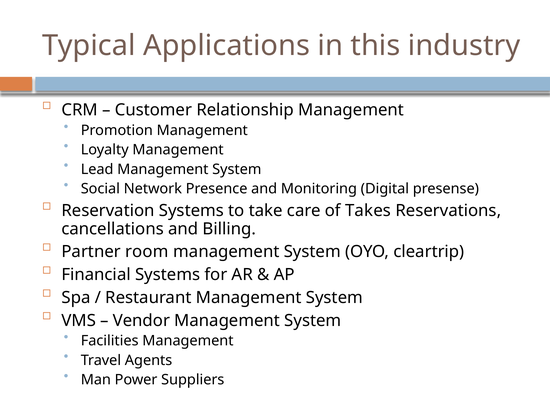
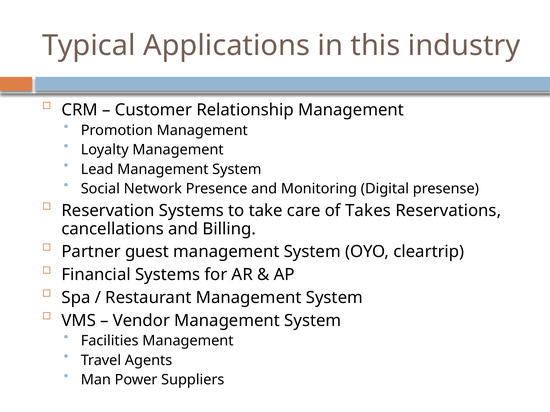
room: room -> guest (147, 252)
